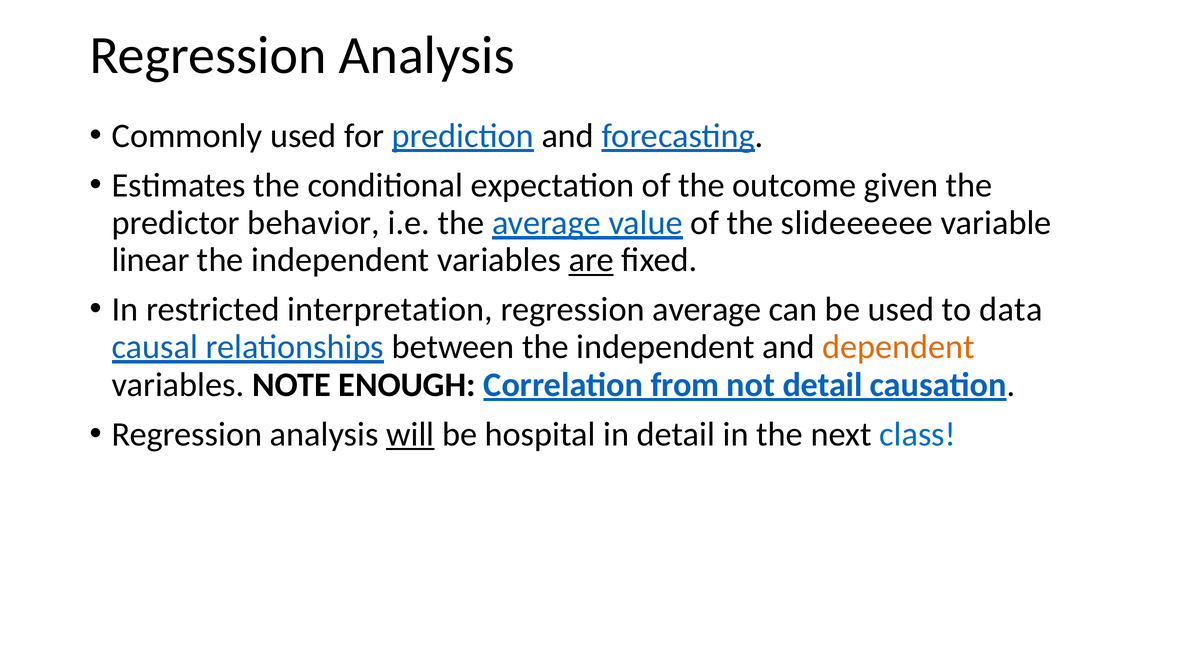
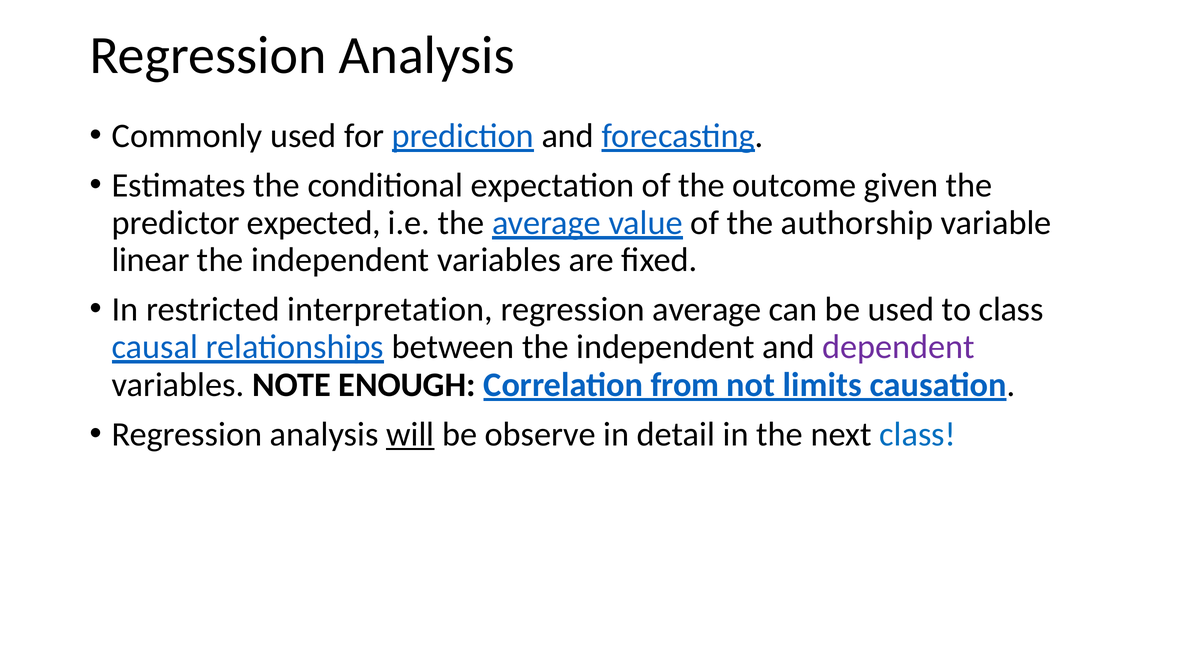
behavior: behavior -> expected (314, 223)
slideeeeee: slideeeeee -> authorship (857, 223)
are underline: present -> none (591, 260)
to data: data -> class (1011, 309)
dependent colour: orange -> purple (899, 347)
not detail: detail -> limits (822, 385)
hospital: hospital -> observe (540, 434)
